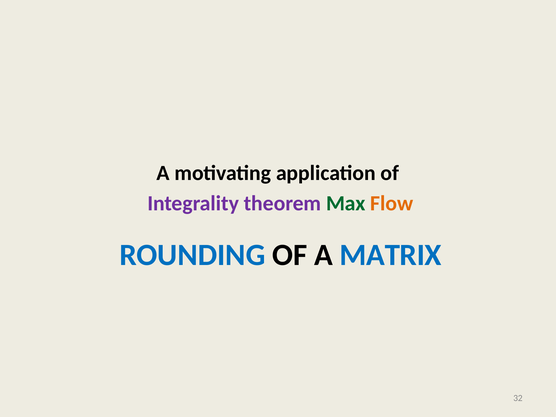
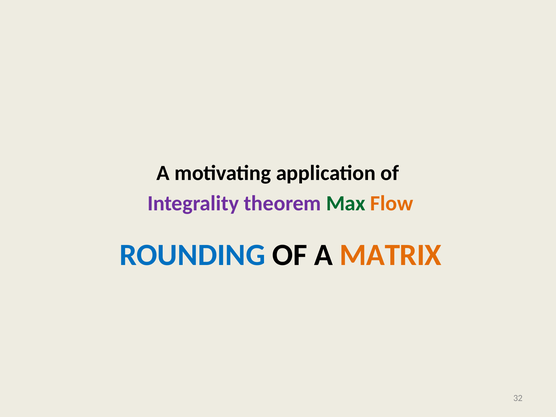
MATRIX colour: blue -> orange (391, 255)
